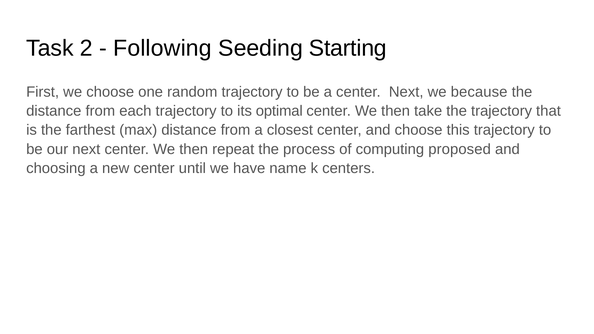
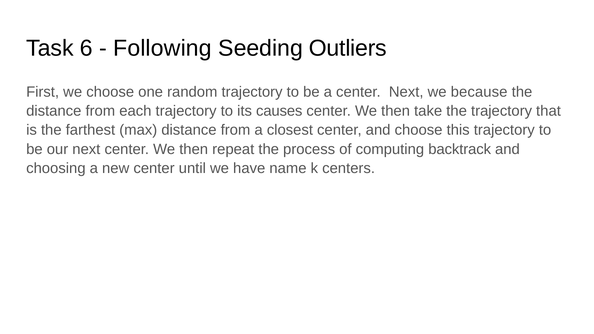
2: 2 -> 6 (86, 48)
Starting: Starting -> Outliers (348, 48)
optimal: optimal -> causes (279, 111)
proposed: proposed -> backtrack (460, 149)
